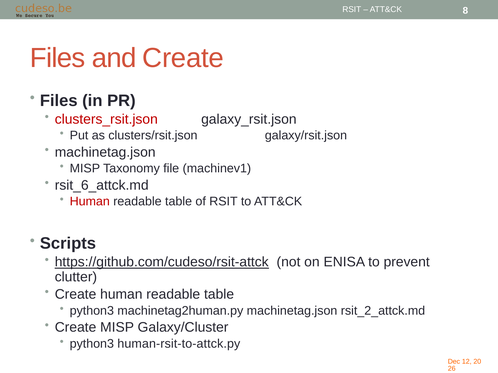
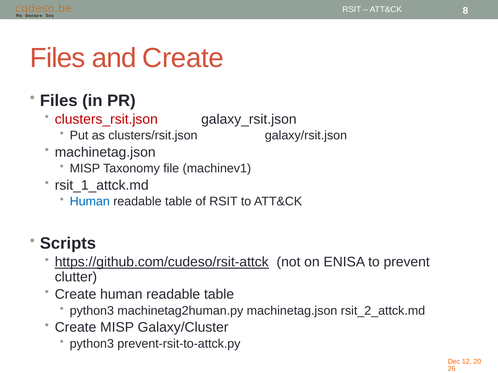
rsit_6_attck.md: rsit_6_attck.md -> rsit_1_attck.md (102, 185)
Human colour: red -> blue (90, 202)
human-rsit-to-attck.py: human-rsit-to-attck.py -> prevent-rsit-to-attck.py (179, 344)
